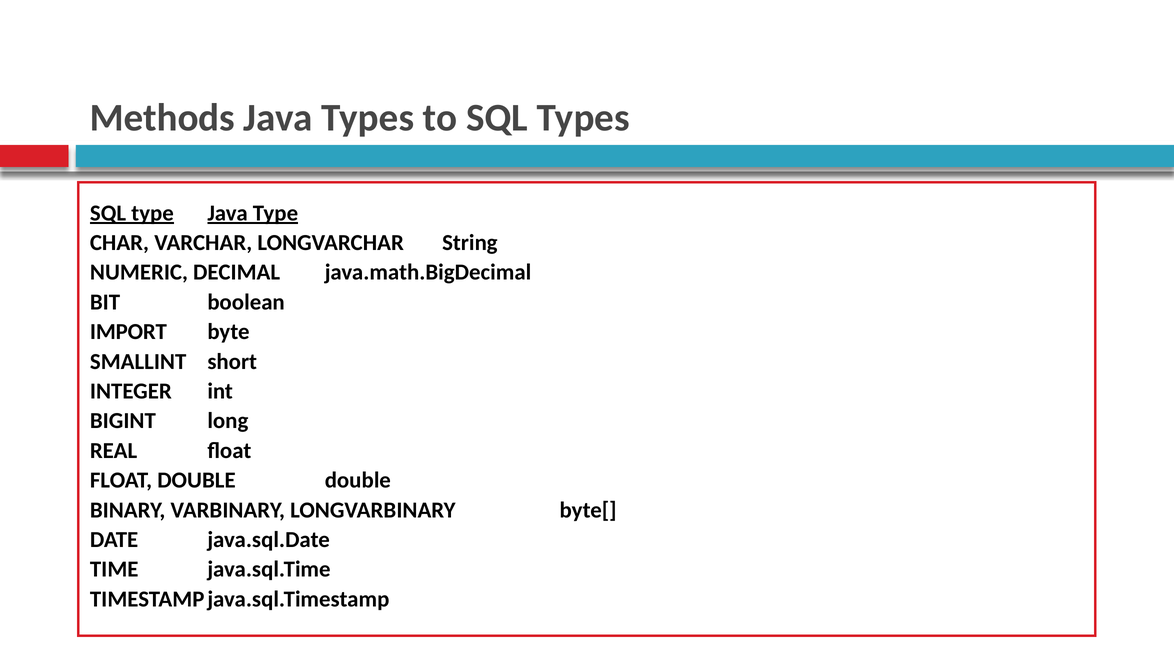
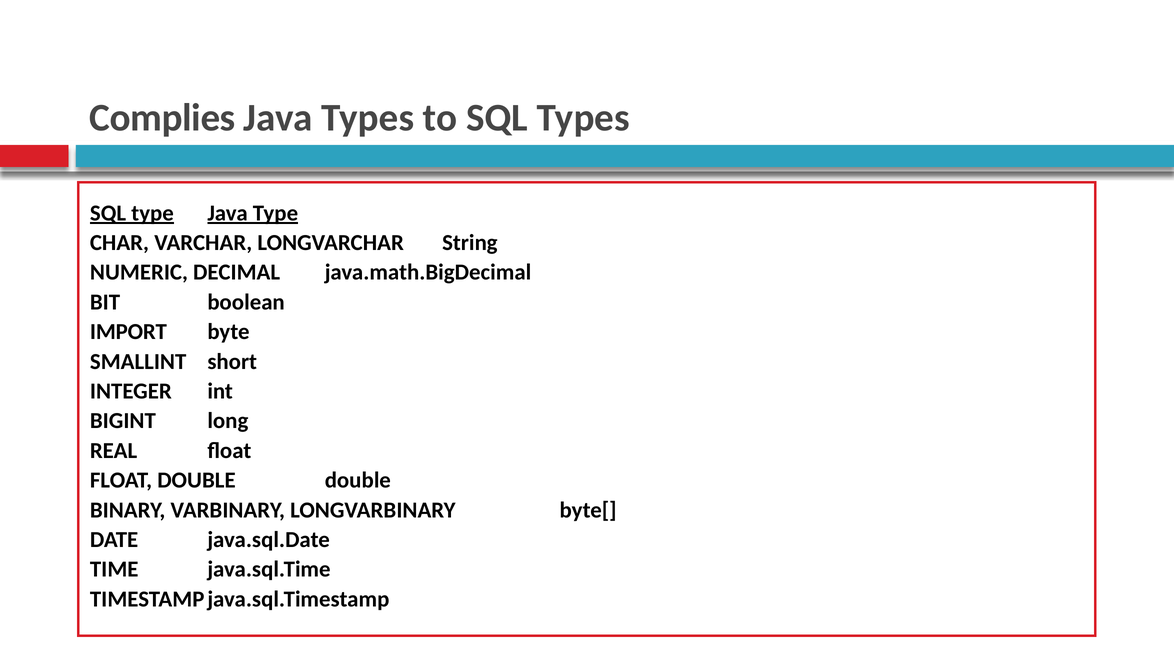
Methods: Methods -> Complies (162, 118)
